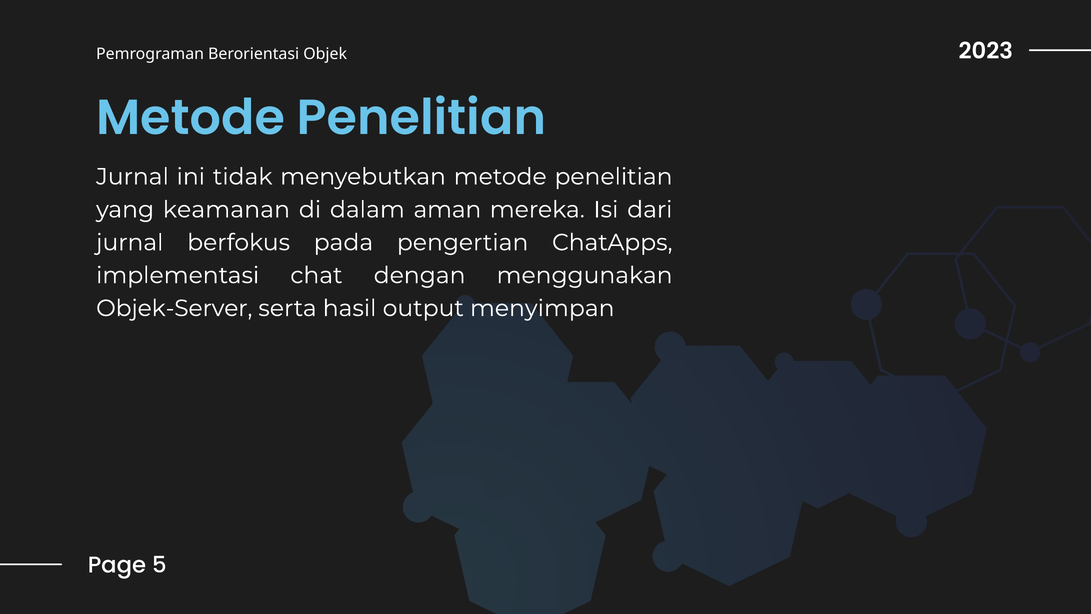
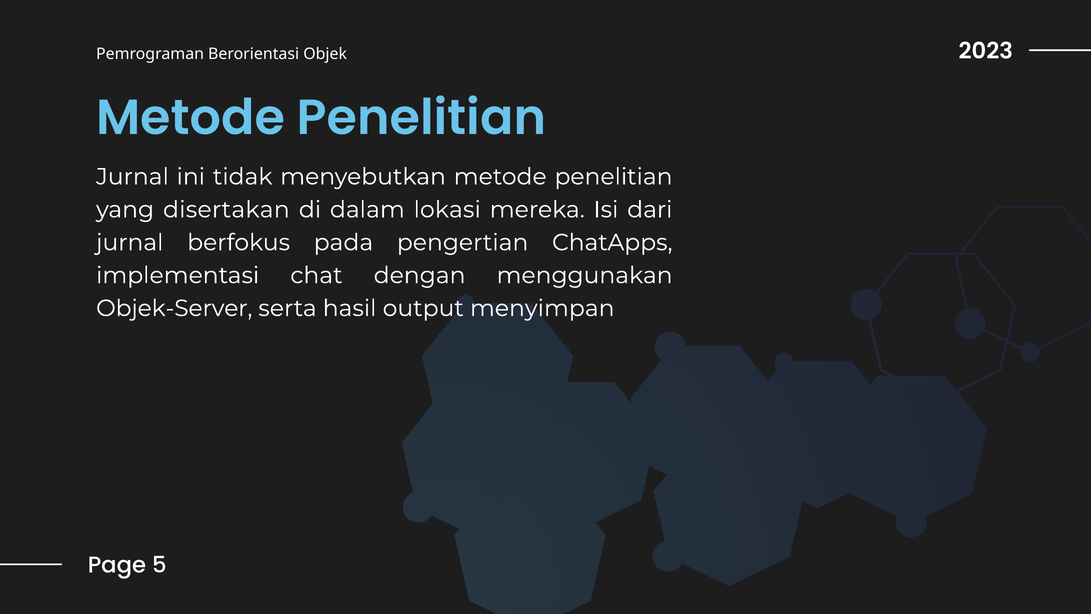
keamanan: keamanan -> disertakan (226, 210)
aman: aman -> lokasi (447, 210)
